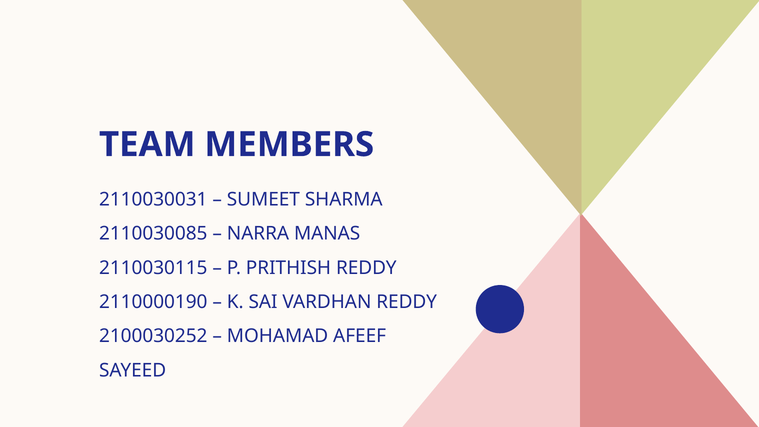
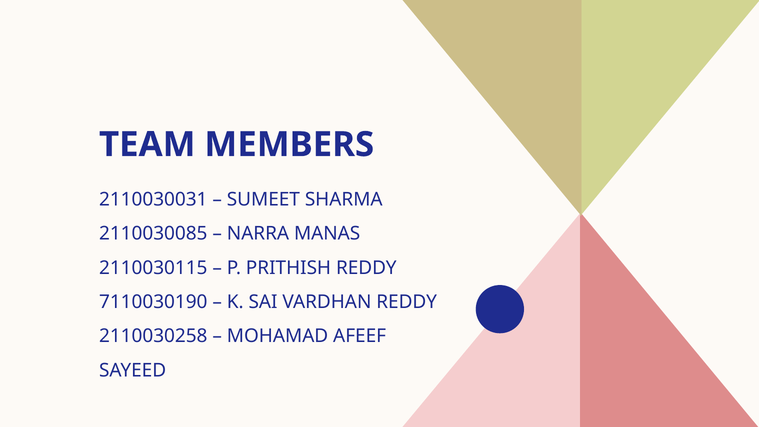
2110000190: 2110000190 -> 7110030190 (153, 302)
2100030252: 2100030252 -> 2110030258 (153, 336)
